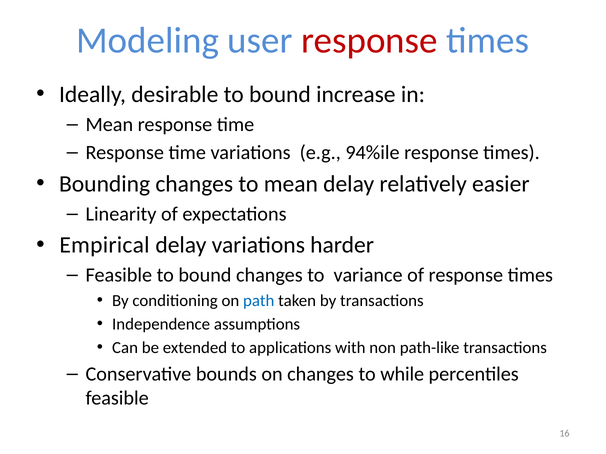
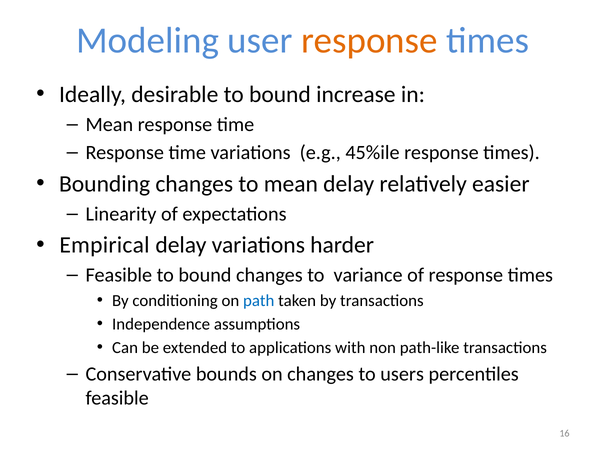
response colour: red -> orange (369, 40)
94%ile: 94%ile -> 45%ile (372, 153)
while: while -> users (402, 374)
